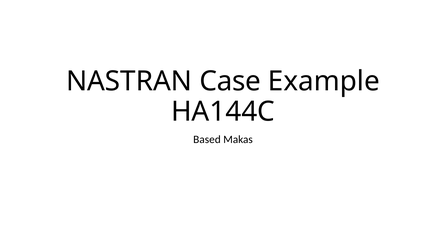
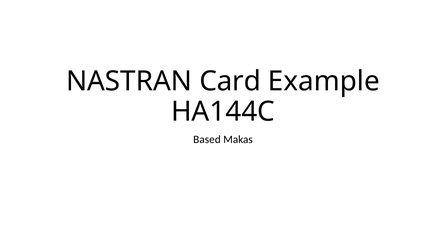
Case: Case -> Card (230, 81)
